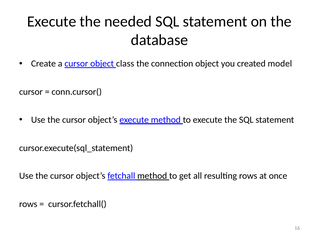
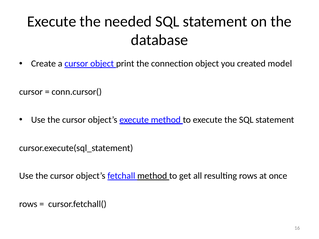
class: class -> print (125, 64)
